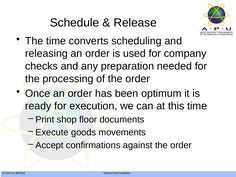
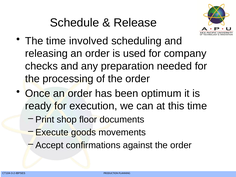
converts: converts -> involved (89, 41)
